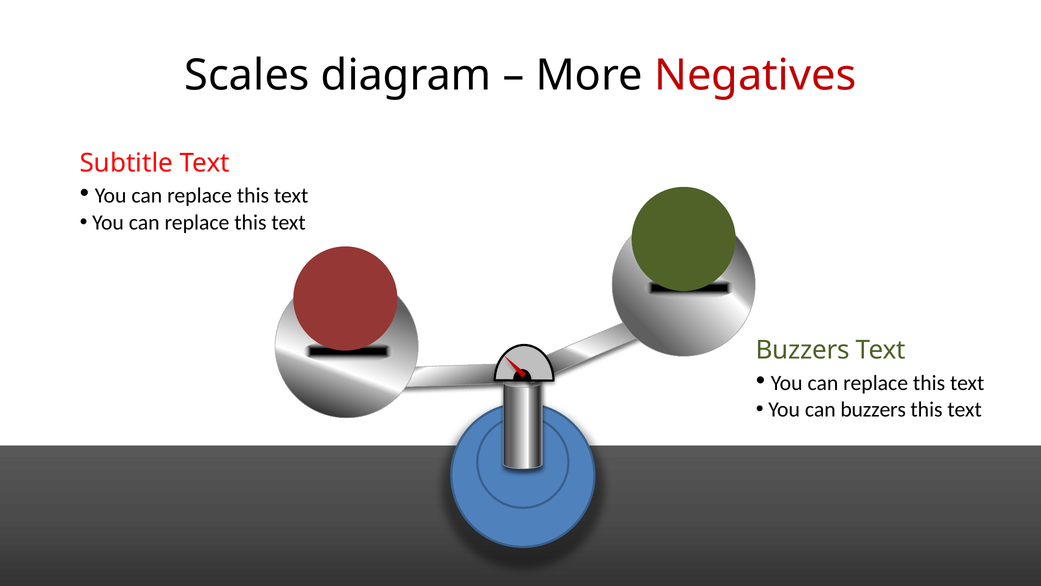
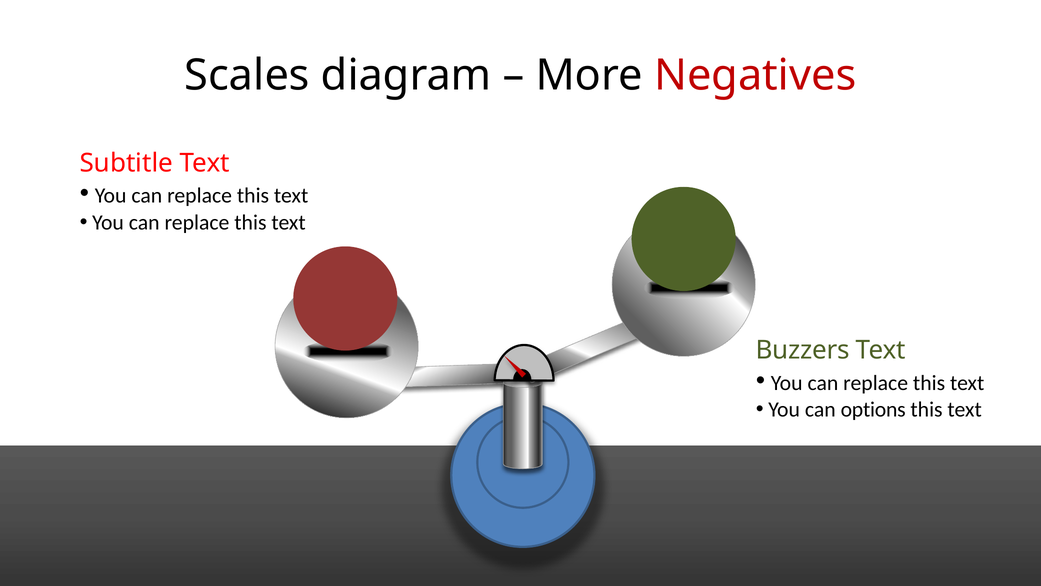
can buzzers: buzzers -> options (873, 409)
